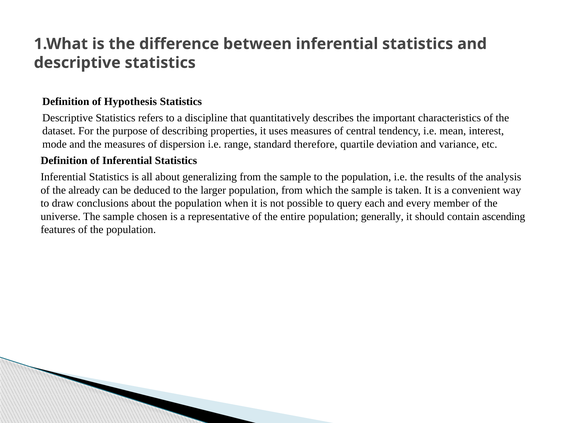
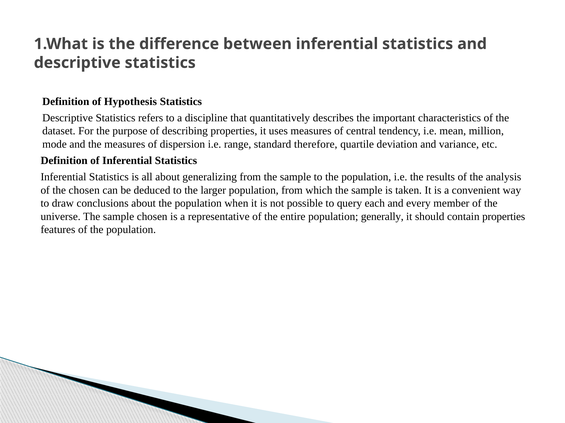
interest: interest -> million (486, 131)
the already: already -> chosen (84, 190)
contain ascending: ascending -> properties (504, 217)
